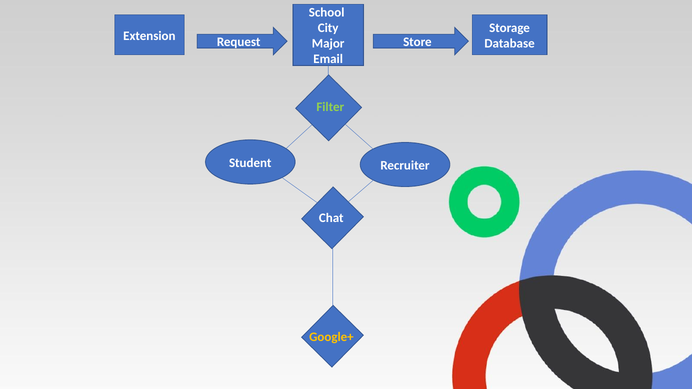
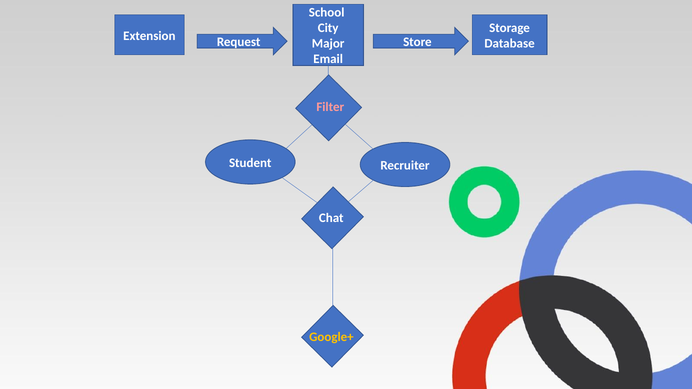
Filter colour: light green -> pink (330, 107)
